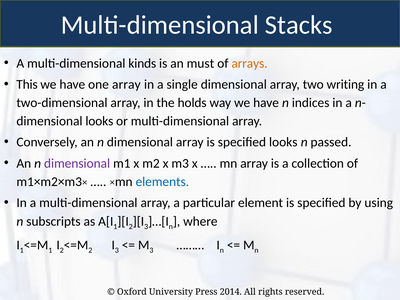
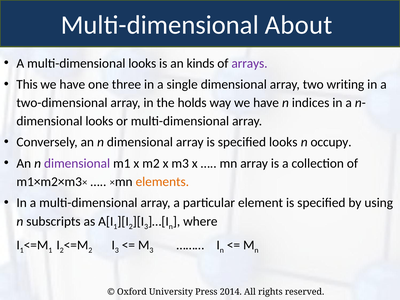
Stacks: Stacks -> About (299, 25)
multi-dimensional kinds: kinds -> looks (142, 63)
must: must -> kinds (201, 63)
arrays colour: orange -> purple (249, 63)
one array: array -> three (126, 84)
passed: passed -> occupy (331, 142)
elements colour: blue -> orange (162, 182)
